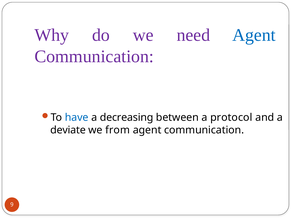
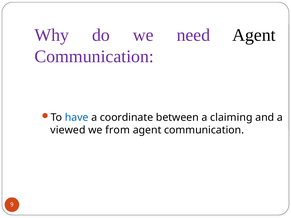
Agent colour: blue -> black (254, 35)
decreasing: decreasing -> coordinate (127, 118)
protocol: protocol -> claiming (231, 118)
deviate: deviate -> viewed (68, 130)
